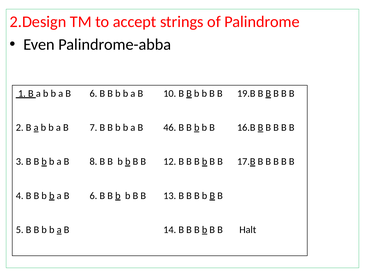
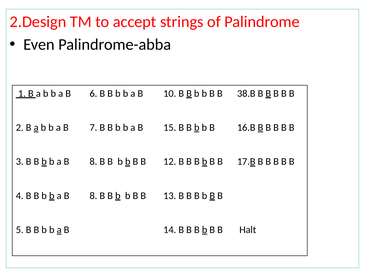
19.B: 19.B -> 38.B (246, 93)
46: 46 -> 15 (170, 127)
6: 6 -> 8 (93, 195)
